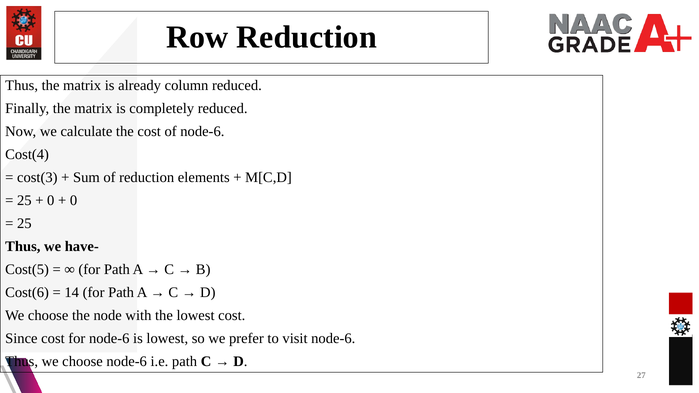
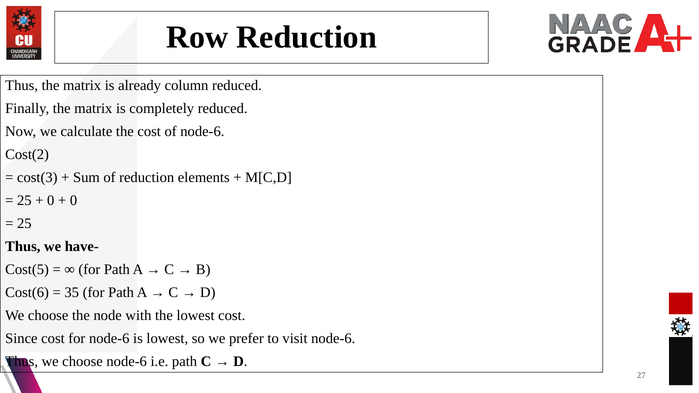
Cost(4: Cost(4 -> Cost(2 (27, 155)
14: 14 -> 35 (72, 293)
